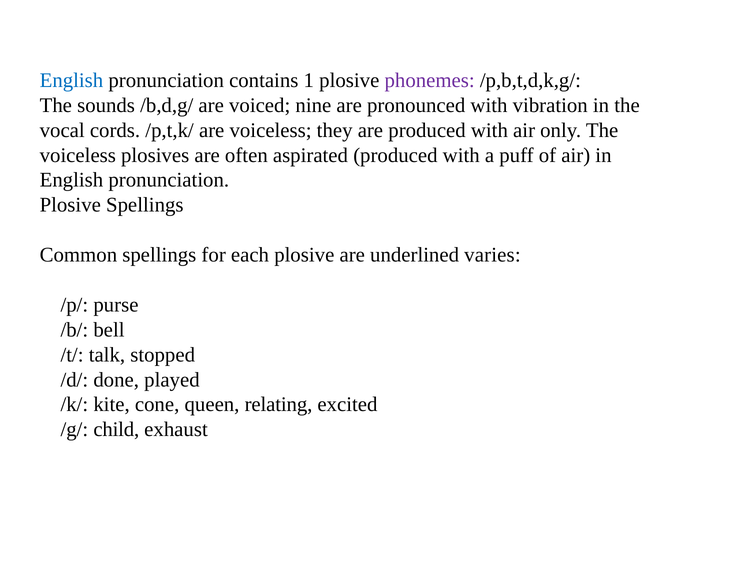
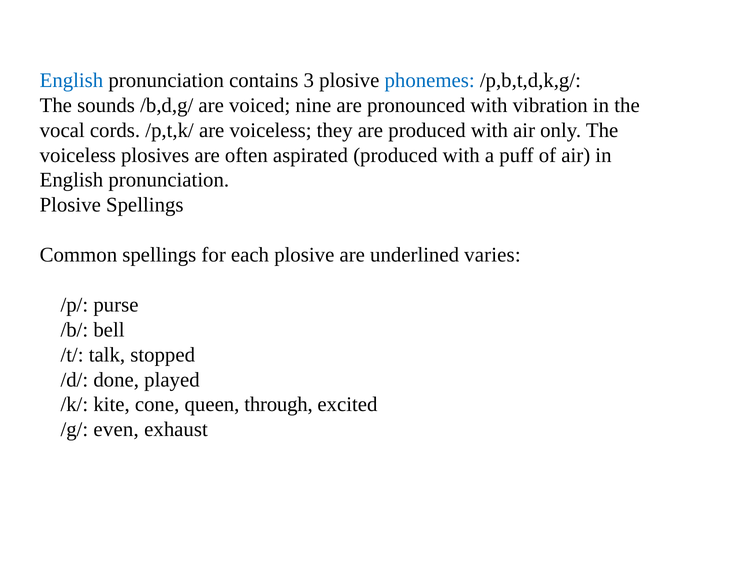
1: 1 -> 3 (309, 80)
phonemes colour: purple -> blue (430, 80)
relating: relating -> through (279, 405)
child: child -> even (116, 430)
